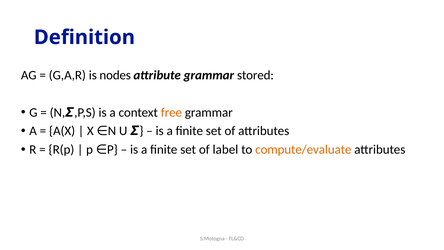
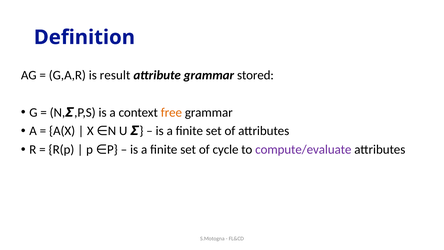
nodes: nodes -> result (115, 75)
label: label -> cycle (226, 150)
compute/evaluate colour: orange -> purple (303, 150)
